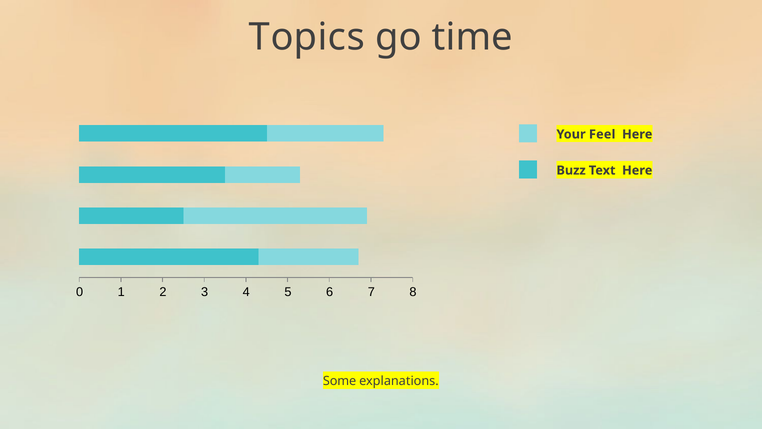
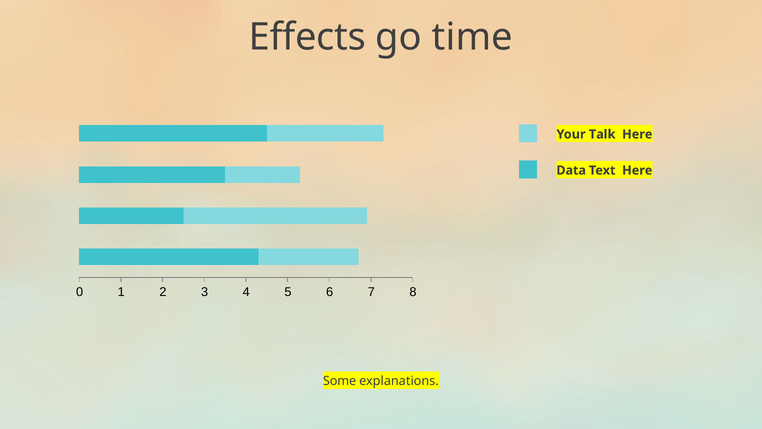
Topics: Topics -> Effects (307, 37)
Feel: Feel -> Talk (602, 134)
Buzz: Buzz -> Data (571, 170)
